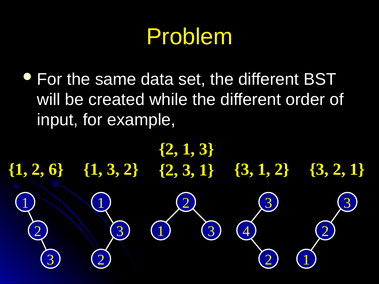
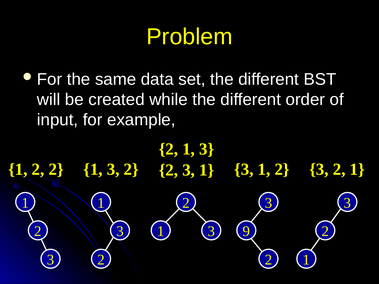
1 2 6: 6 -> 2 (56, 169)
4: 4 -> 9 (246, 232)
